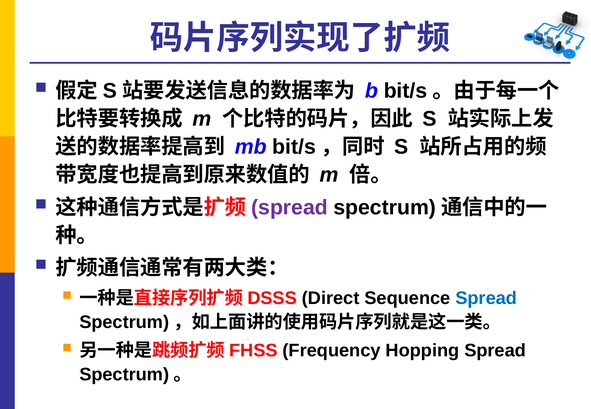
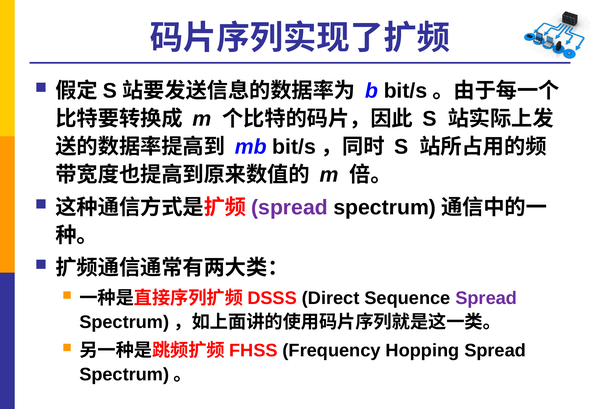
Spread colour: blue -> purple (486, 298)
